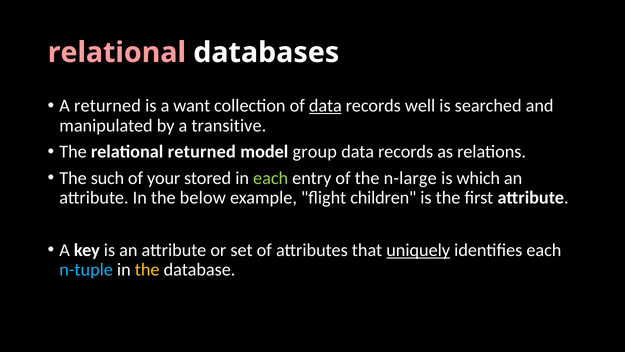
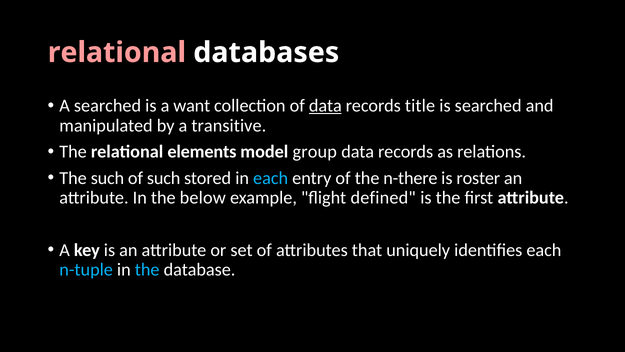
A returned: returned -> searched (108, 106)
well: well -> title (420, 106)
relational returned: returned -> elements (202, 152)
of your: your -> such (164, 178)
each colour: light green -> light blue (271, 178)
n-large: n-large -> n-there (410, 178)
which: which -> roster (478, 178)
children: children -> defined (383, 197)
uniquely underline: present -> none (418, 250)
the colour: yellow -> light blue (147, 270)
